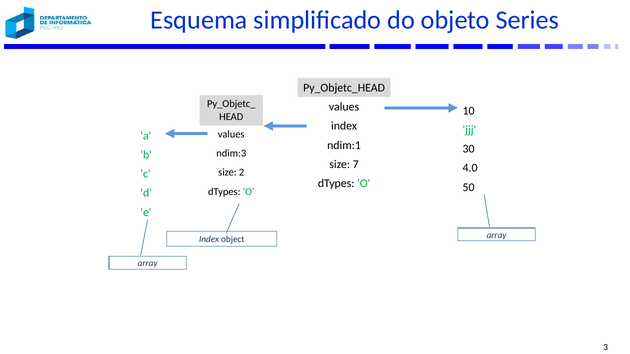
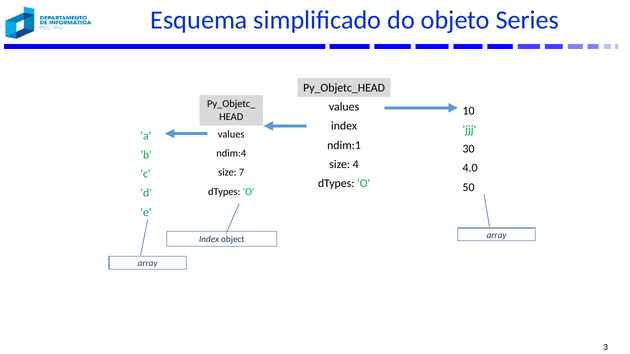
ndim:3: ndim:3 -> ndim:4 (231, 153)
7: 7 -> 4 (356, 165)
2: 2 -> 7 (242, 173)
